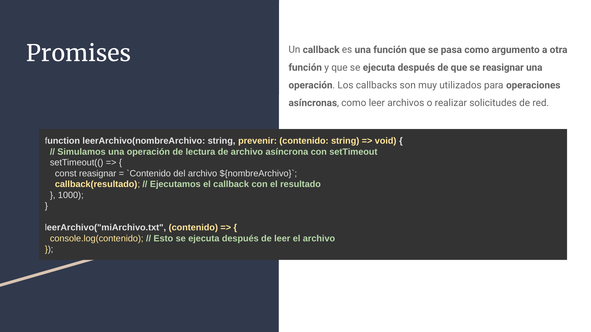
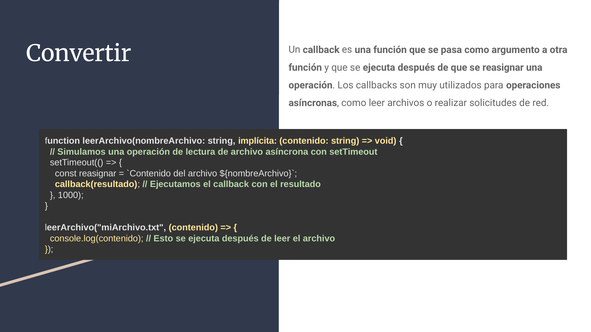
Promises: Promises -> Convertir (79, 54)
prevenir: prevenir -> implícita (258, 141)
